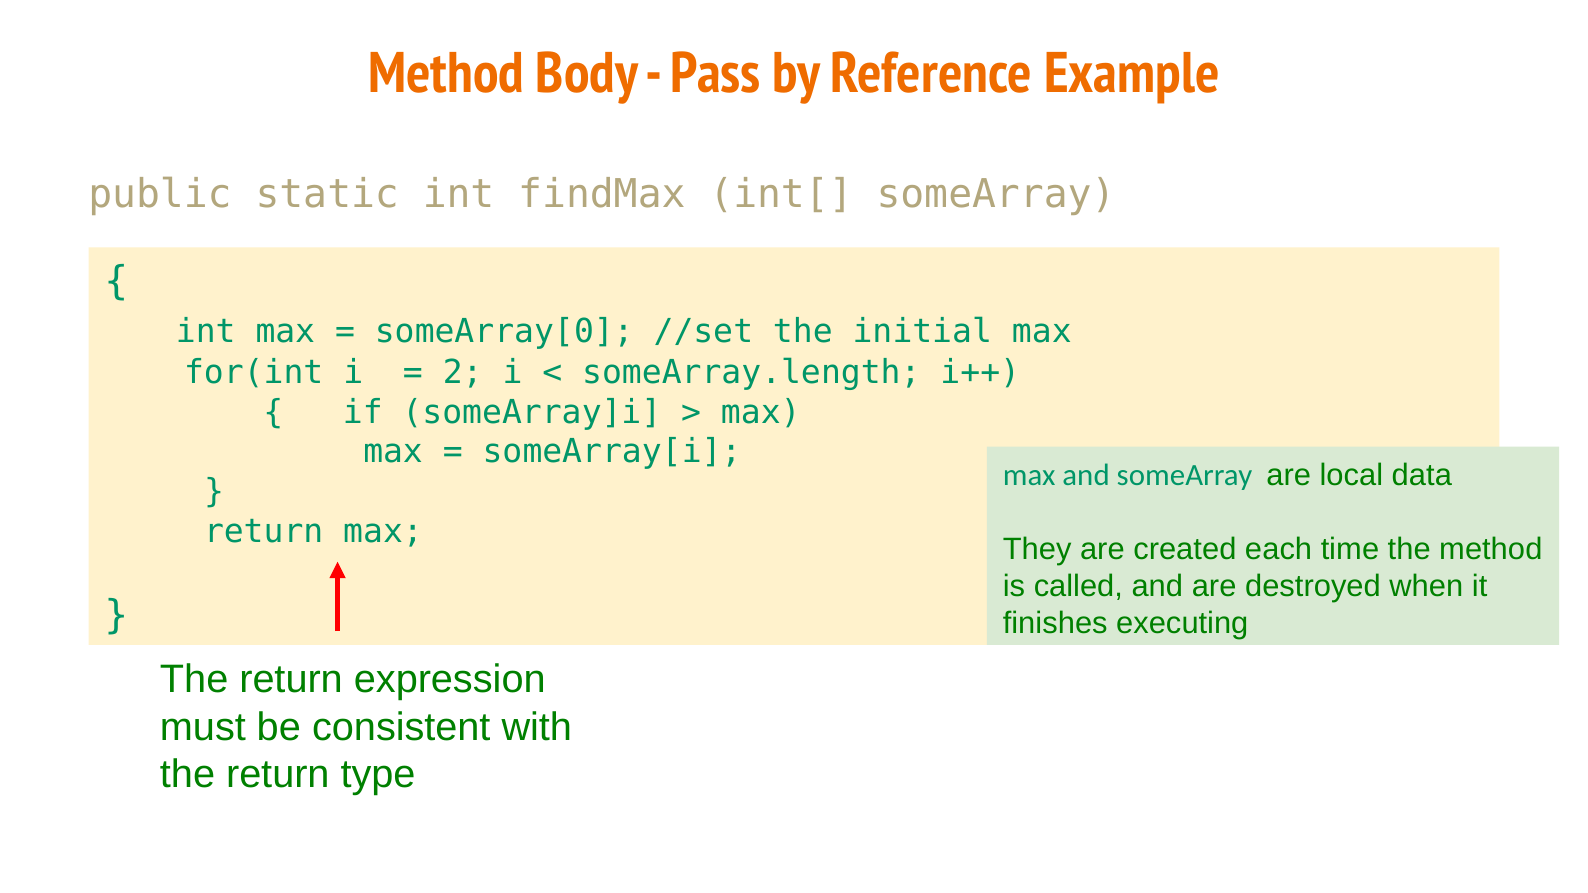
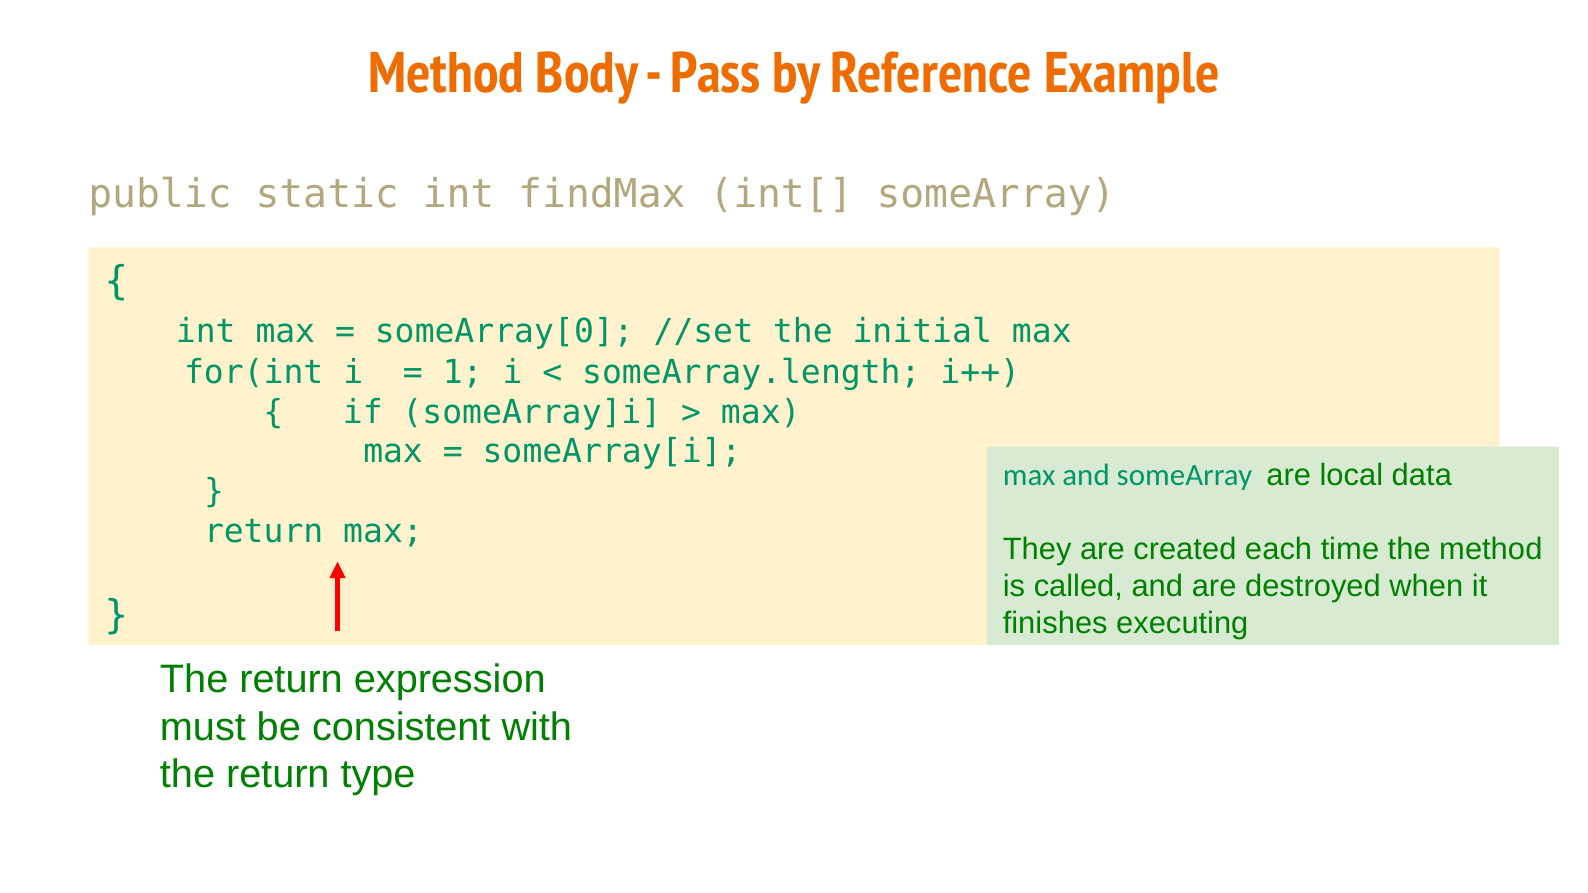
2: 2 -> 1 (463, 373)
